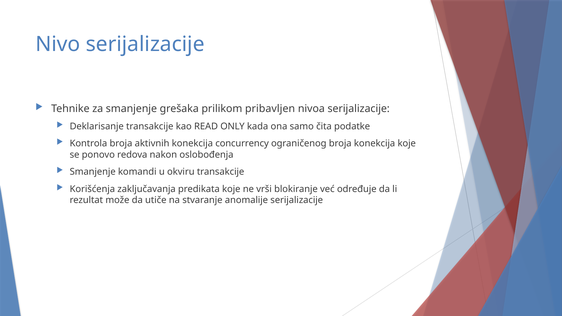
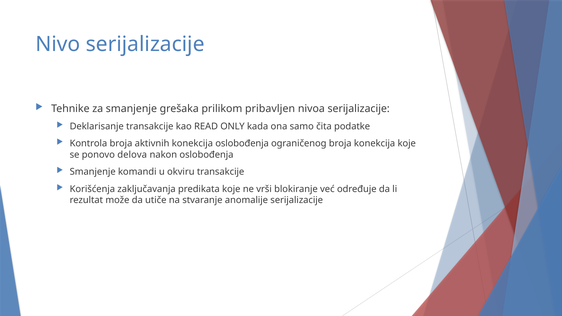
konekcija concurrency: concurrency -> oslobođenja (242, 144)
redova: redova -> delova (132, 155)
